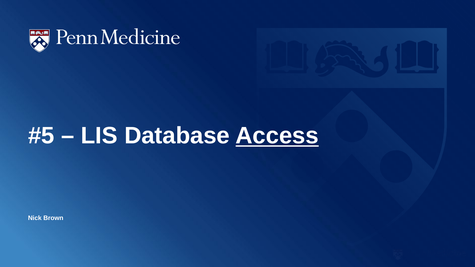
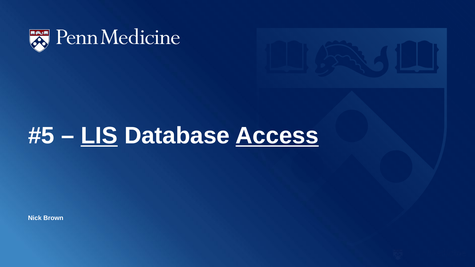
LIS underline: none -> present (99, 136)
